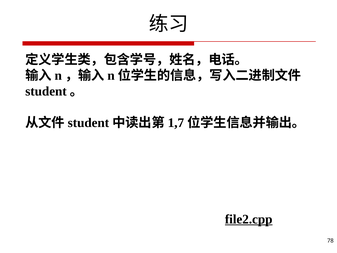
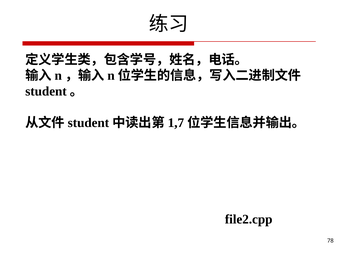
file2.cpp underline: present -> none (249, 219)
